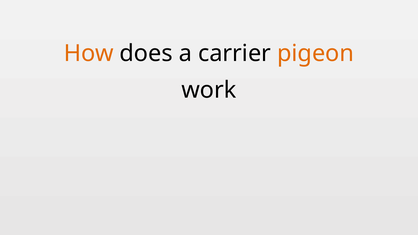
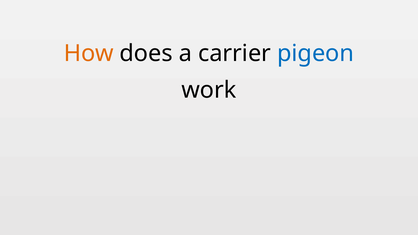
pigeon colour: orange -> blue (316, 53)
